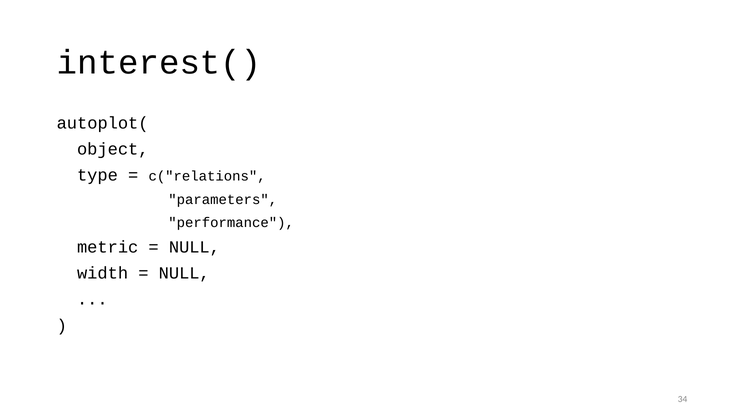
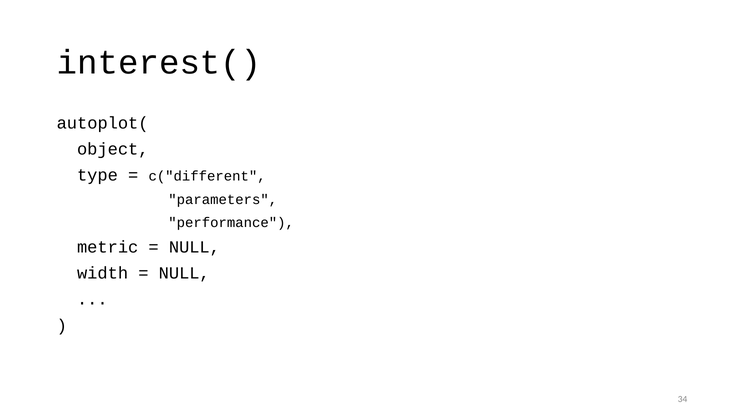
c("relations: c("relations -> c("different (207, 177)
